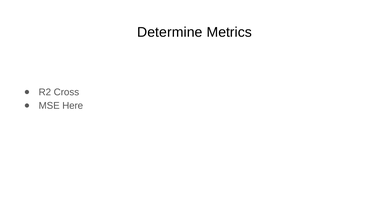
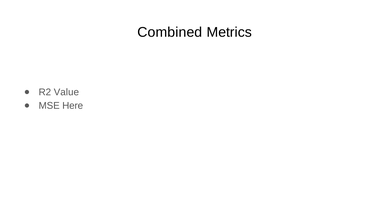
Determine: Determine -> Combined (170, 32)
Cross: Cross -> Value (66, 92)
